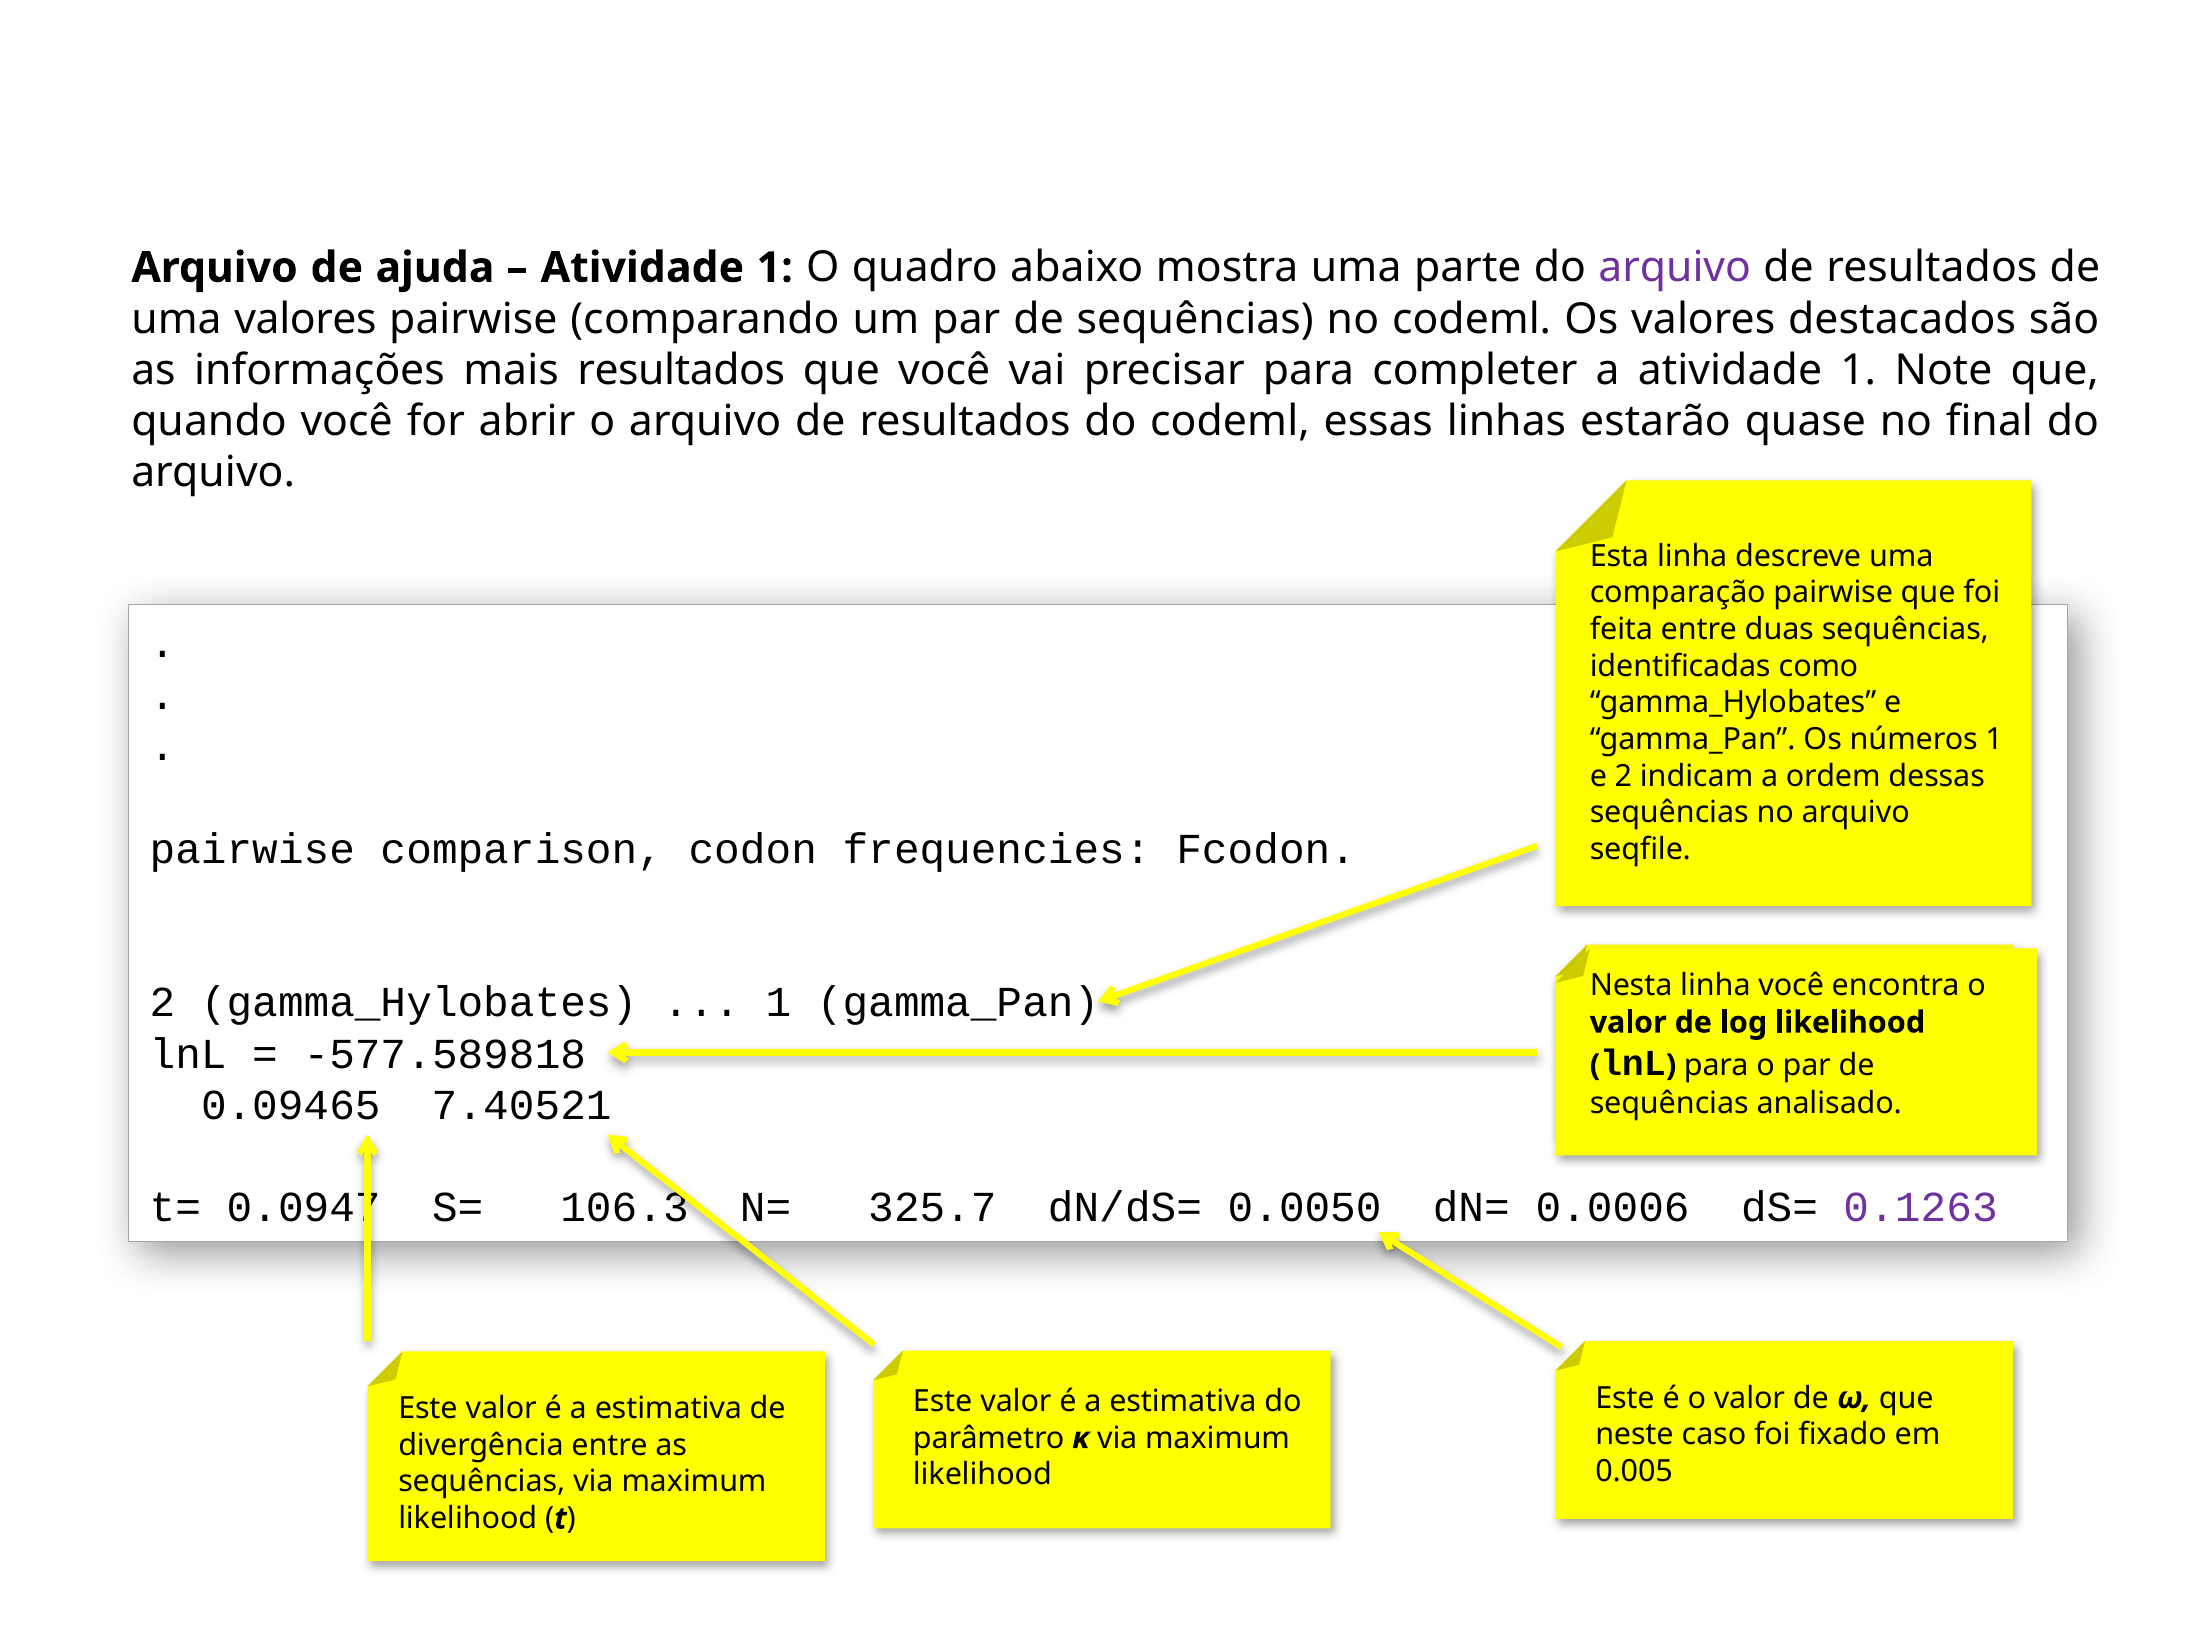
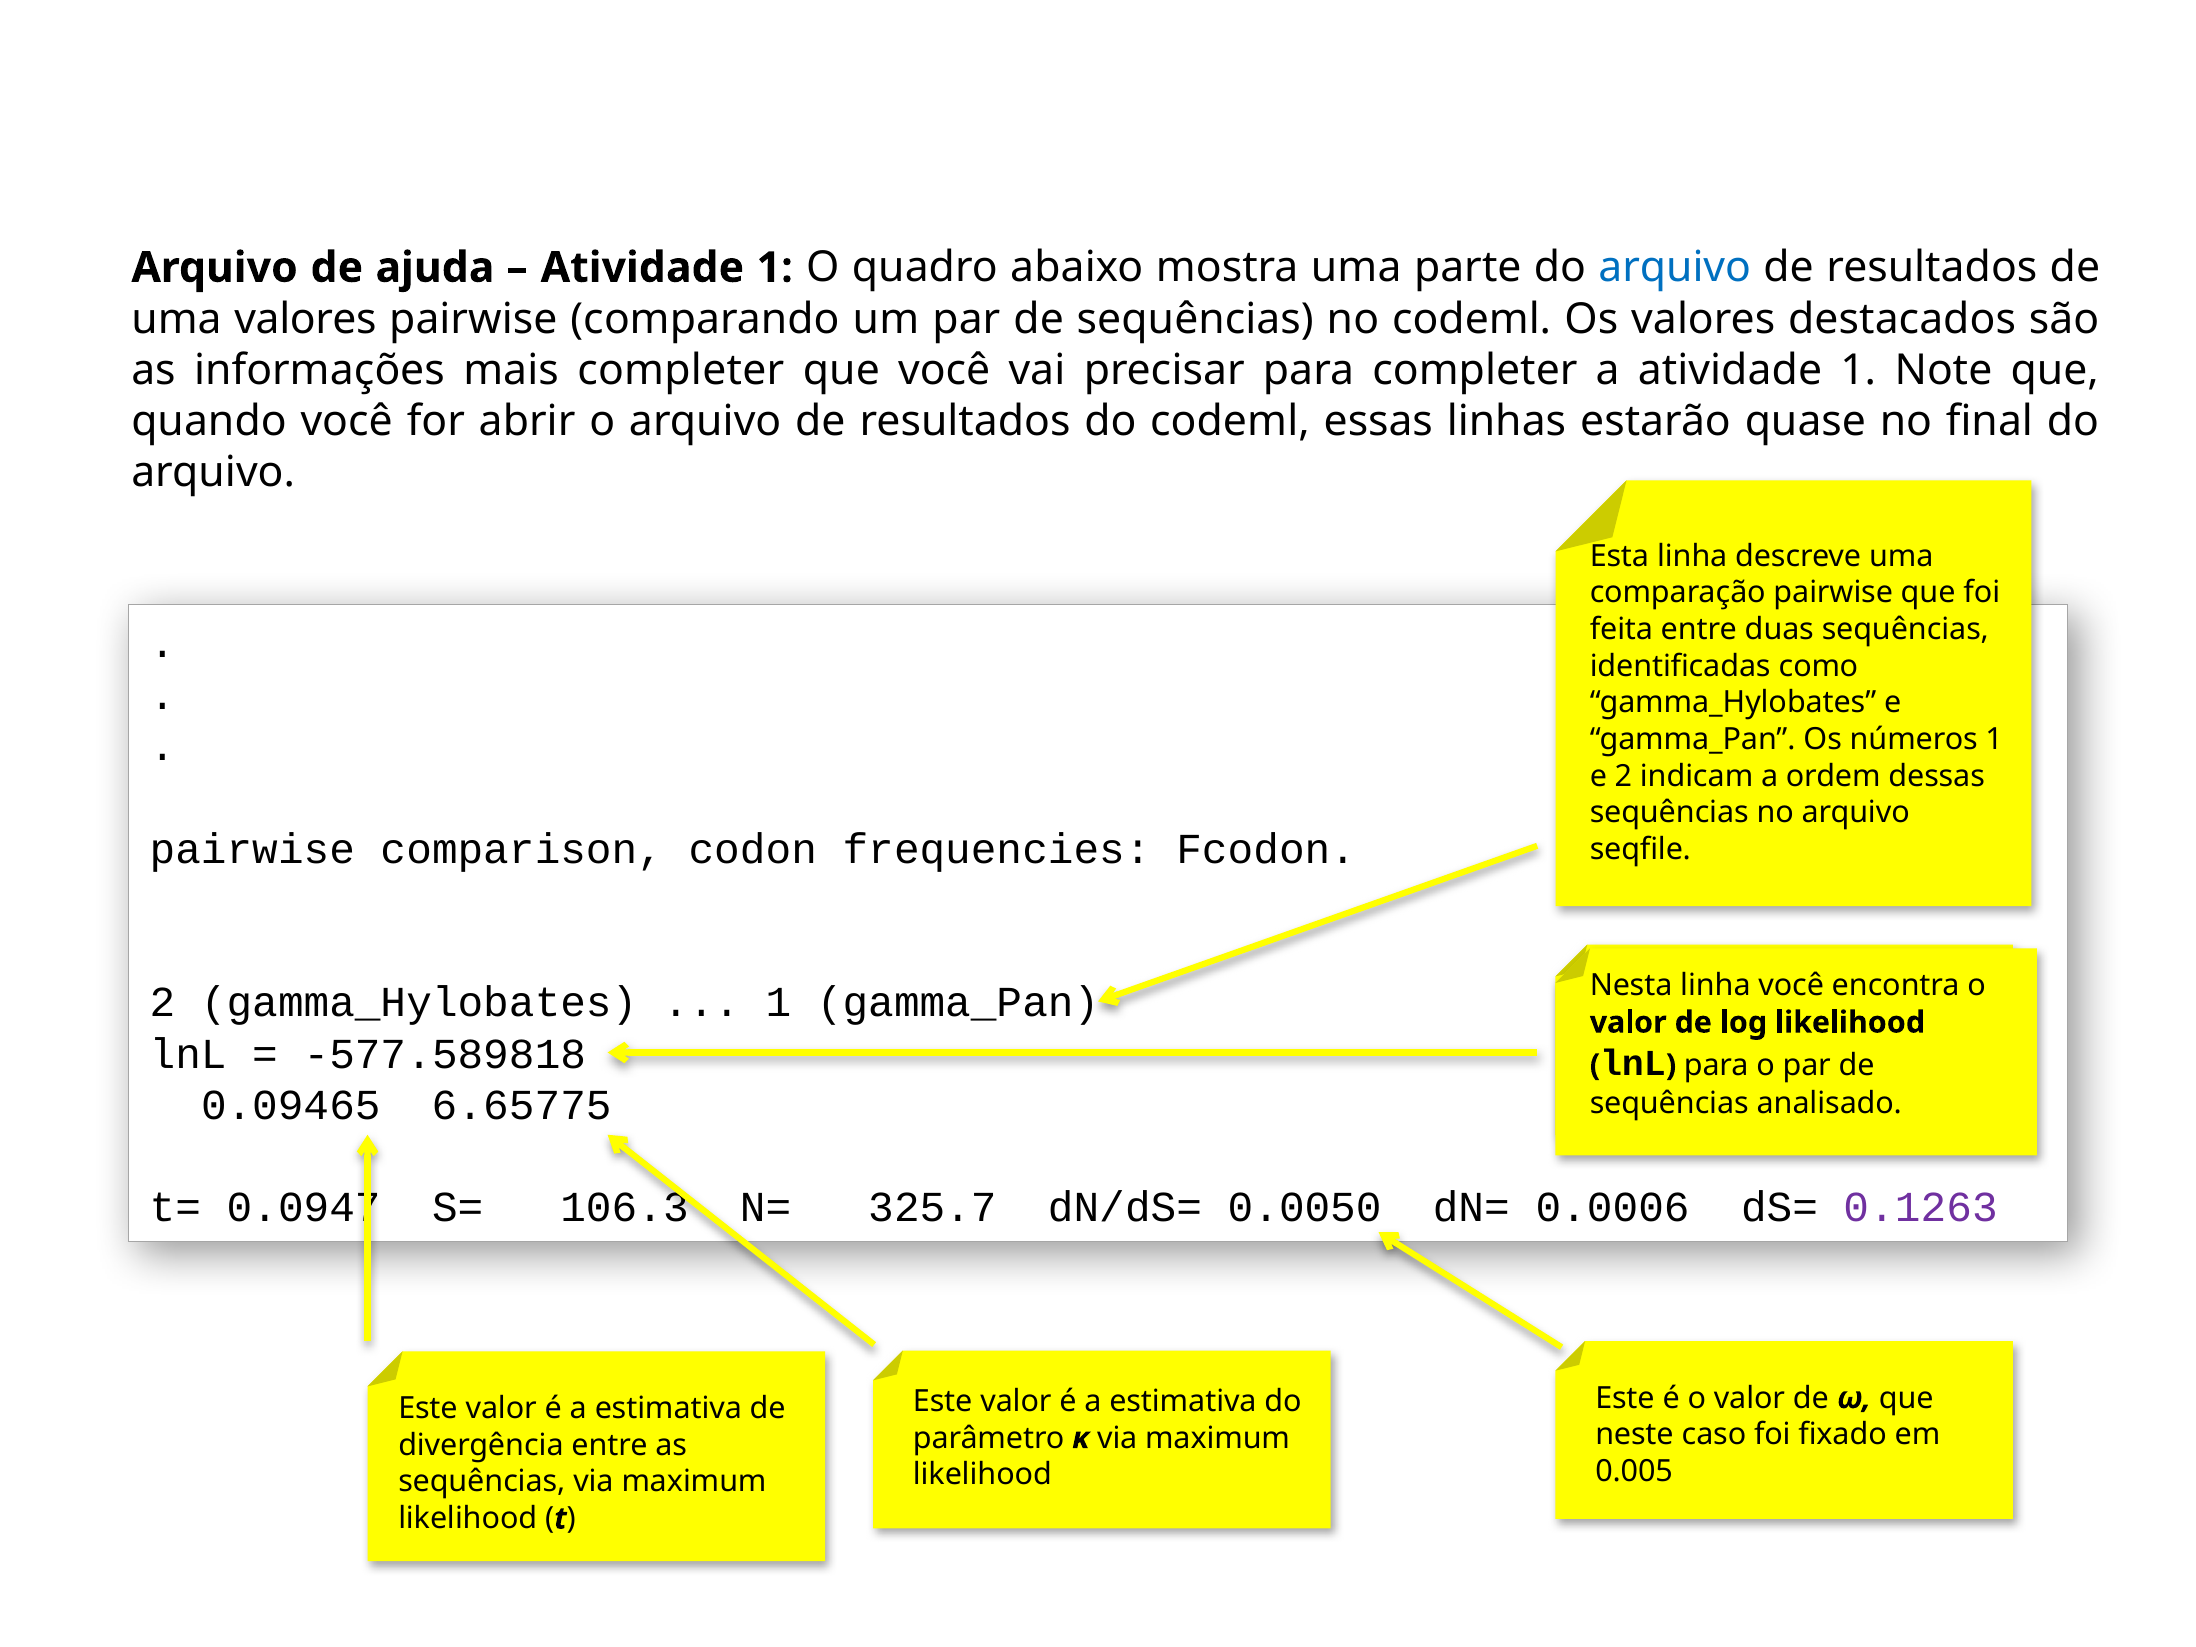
arquivo colour: purple -> blue (1675, 268)
mais resultados: resultados -> completer (681, 370)
7.40521: 7.40521 -> 6.65775 (522, 1105)
